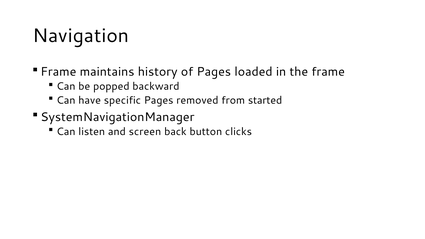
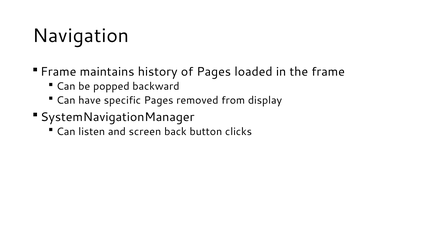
started: started -> display (265, 100)
